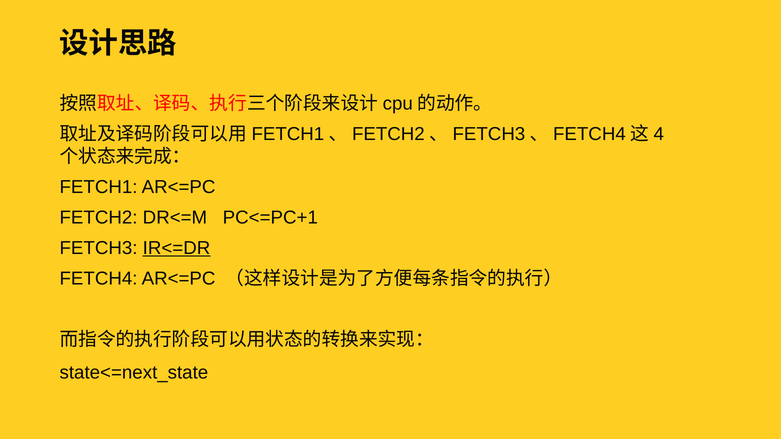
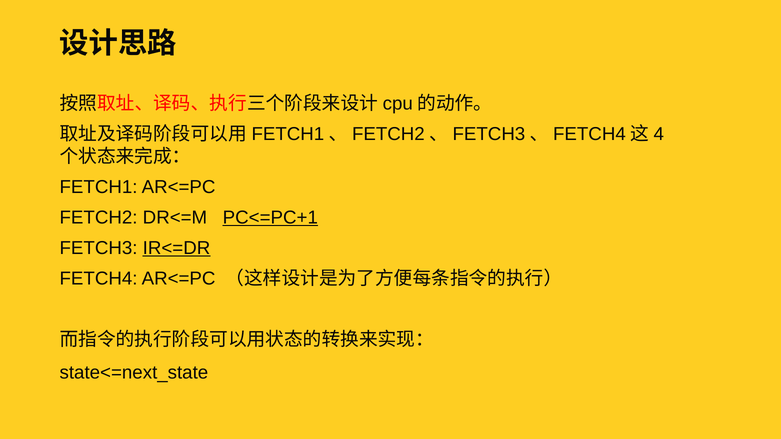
PC<=PC+1 underline: none -> present (270, 218)
